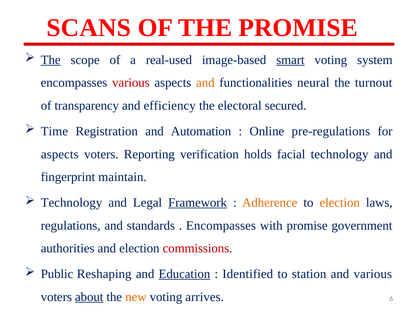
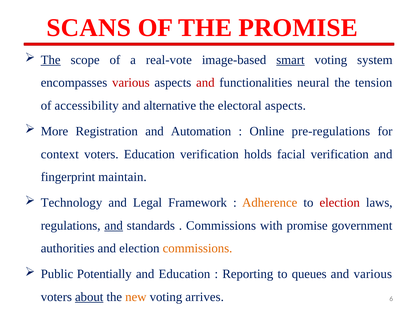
real-used: real-used -> real-vote (169, 60)
and colour: orange -> red (205, 83)
turnout: turnout -> tension (374, 83)
transparency: transparency -> accessibility (87, 106)
efficiency: efficiency -> alternative (170, 106)
electoral secured: secured -> aspects (285, 106)
Time: Time -> More (54, 131)
aspects: aspects -> context (60, 154)
voters Reporting: Reporting -> Education (149, 154)
facial technology: technology -> verification (340, 154)
Framework underline: present -> none (198, 203)
election colour: orange -> red (340, 203)
and underline: none -> present (114, 226)
Encompasses: Encompasses -> Commissions (221, 226)
commissions colour: red -> orange (198, 249)
Reshaping: Reshaping -> Potentially (104, 274)
Education underline: present -> none (184, 274)
Identified: Identified -> Reporting (248, 274)
station: station -> queues (309, 274)
